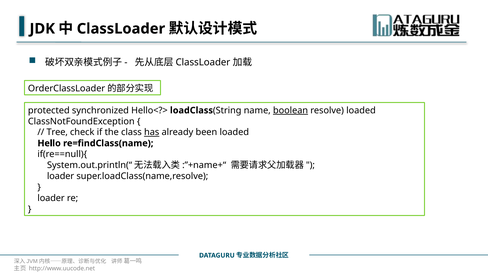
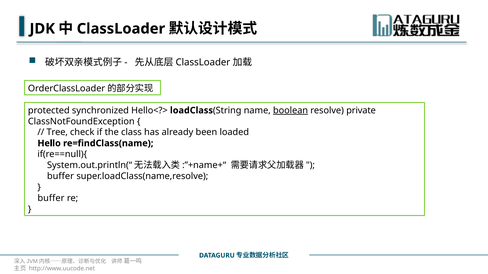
resolve loaded: loaded -> private (361, 110)
has underline: present -> none (152, 132)
loader: loader -> buffer (61, 176)
loader: loader -> buffer (51, 198)
